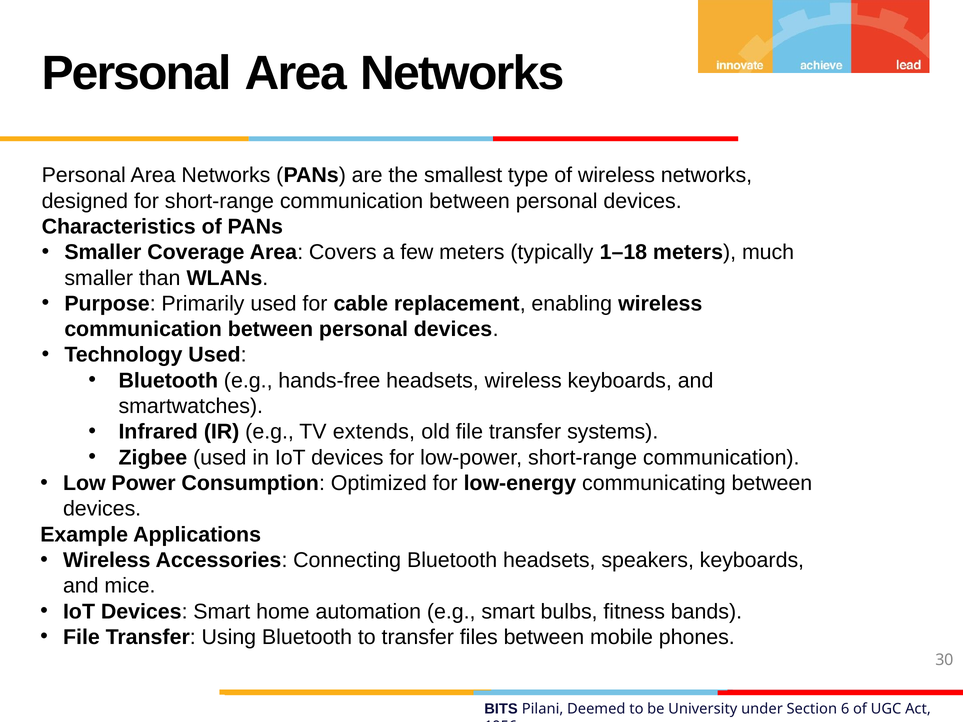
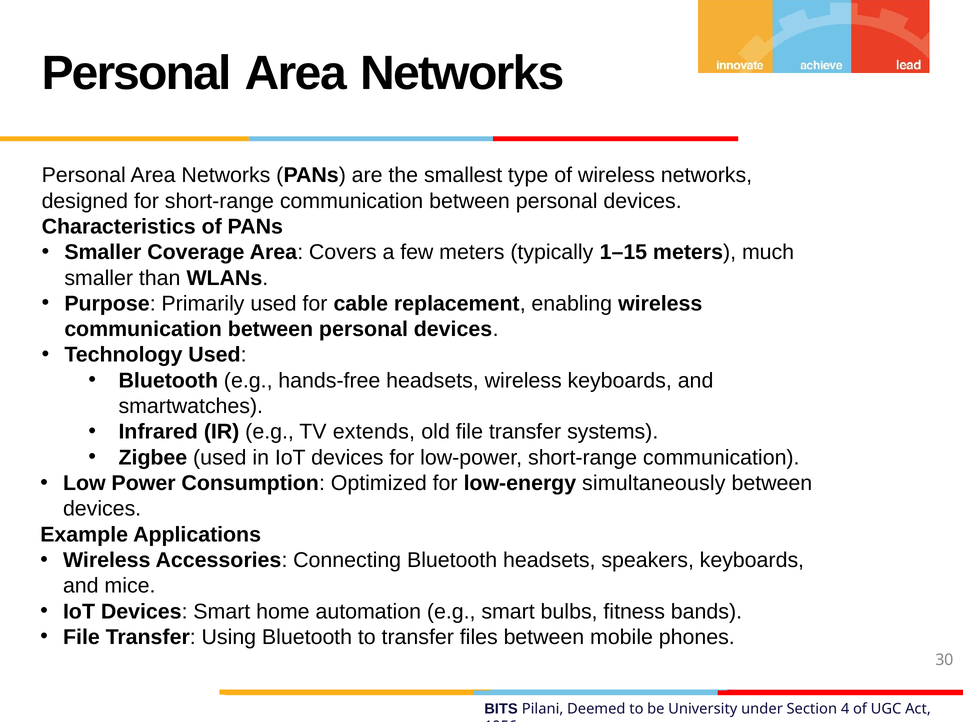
1–18: 1–18 -> 1–15 (623, 252)
communicating: communicating -> simultaneously (654, 483)
6: 6 -> 4 (845, 709)
